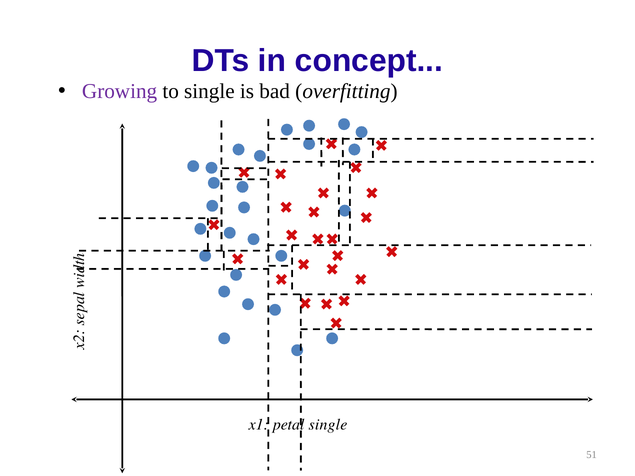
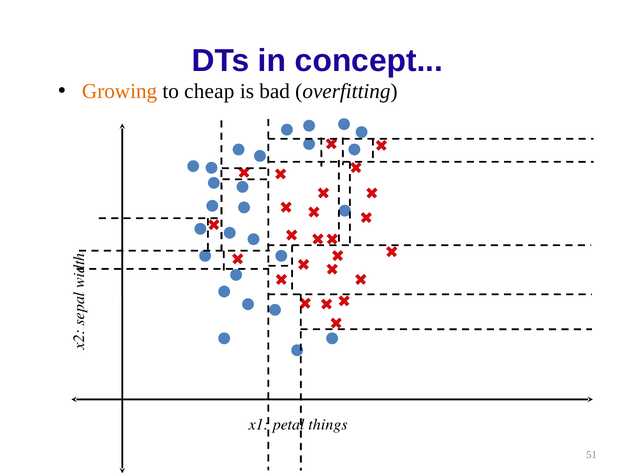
Growing colour: purple -> orange (120, 91)
to single: single -> cheap (209, 91)
petal single: single -> things (328, 425)
